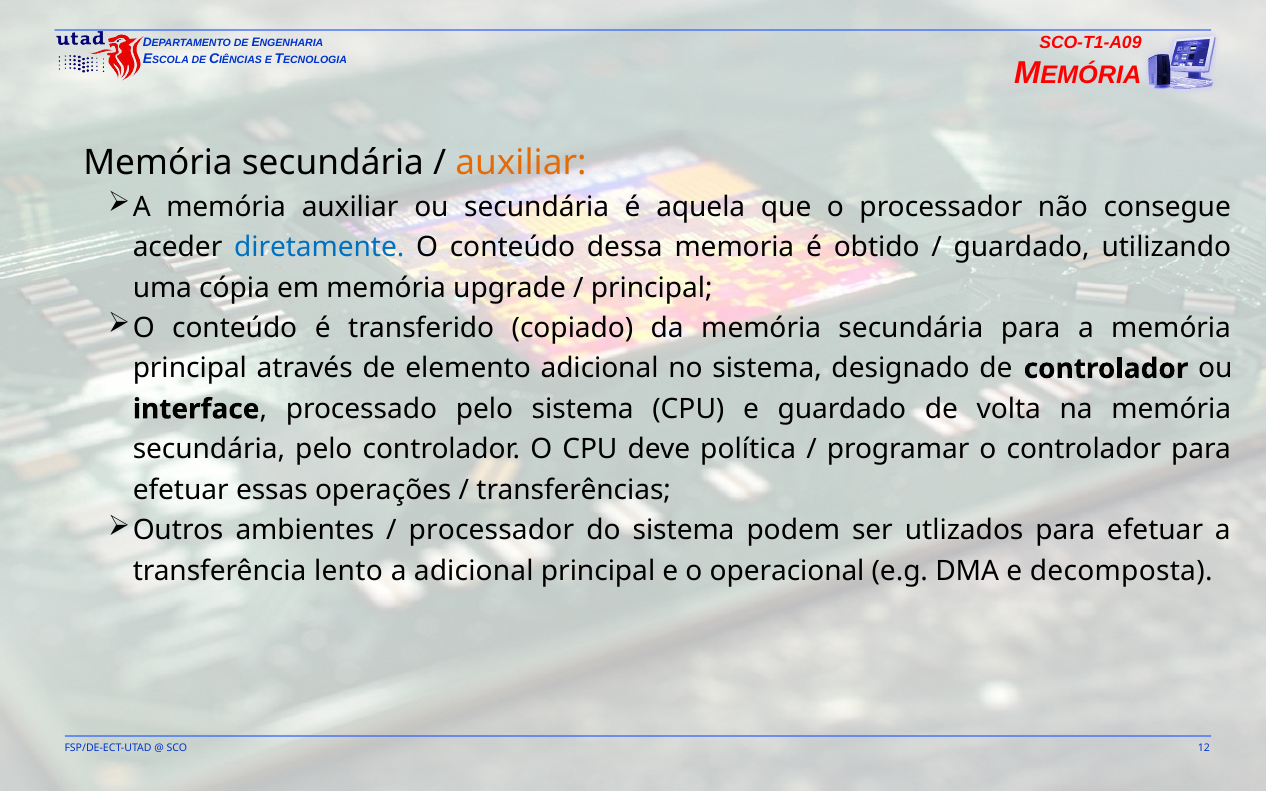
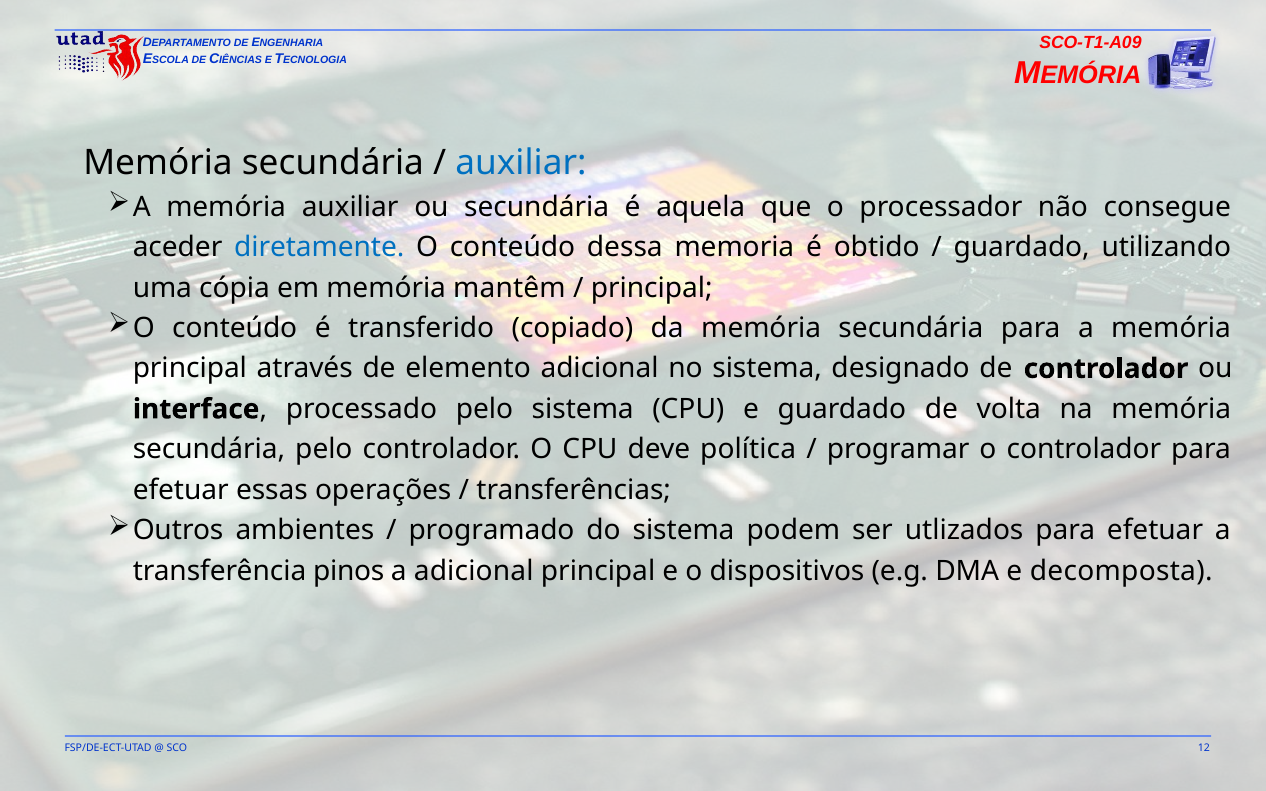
auxiliar colour: orange -> blue (521, 163)
upgrade: upgrade -> mantêm (509, 288)
processador: processador -> programado (492, 531)
lento: lento -> pinos (349, 571)
operacional: operacional -> dispositivos (787, 571)
